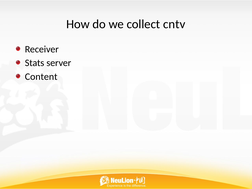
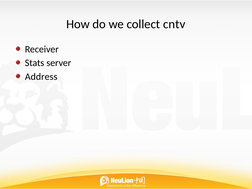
Content: Content -> Address (41, 77)
